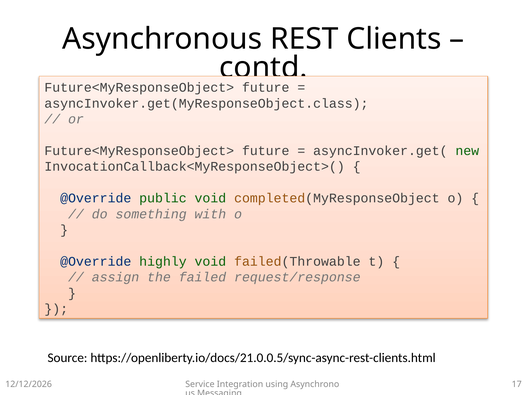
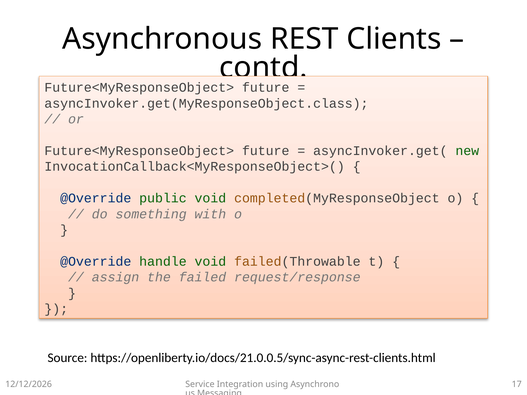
highly: highly -> handle (163, 262)
